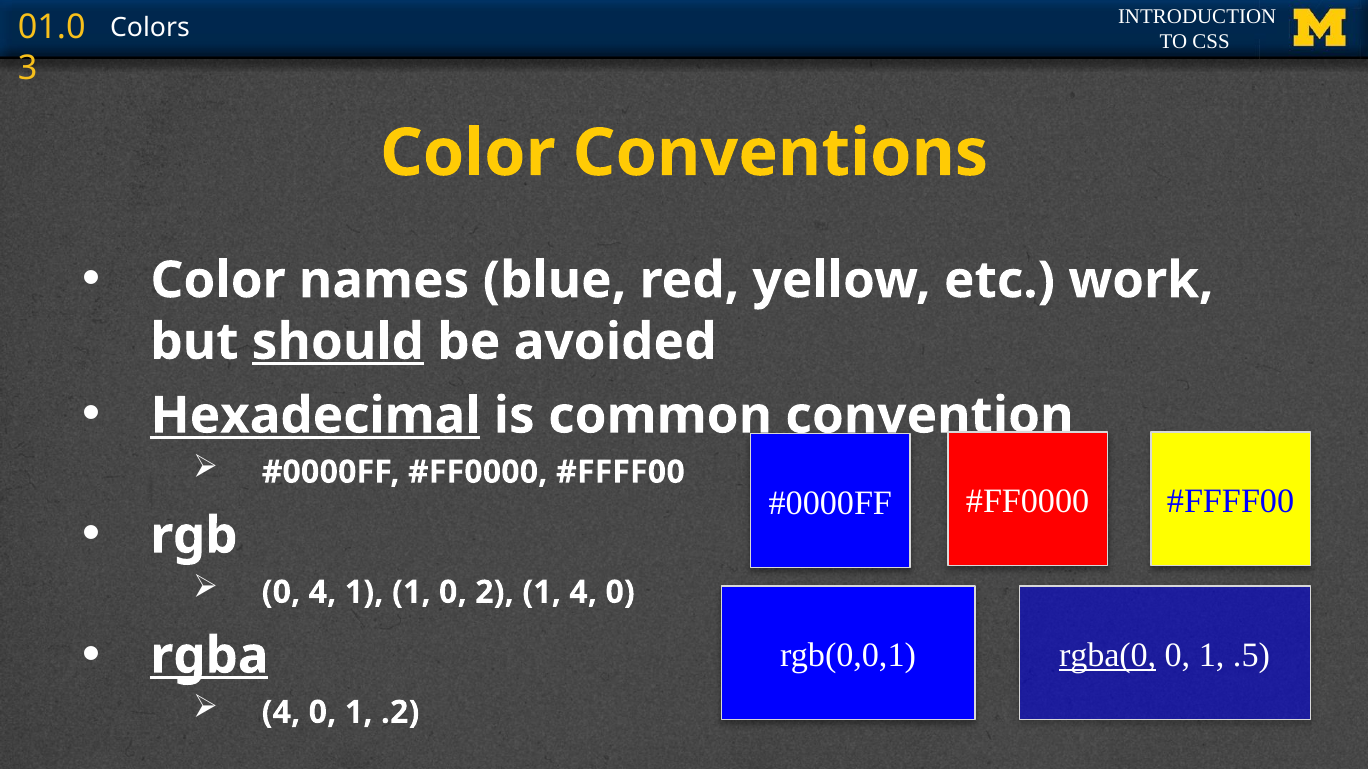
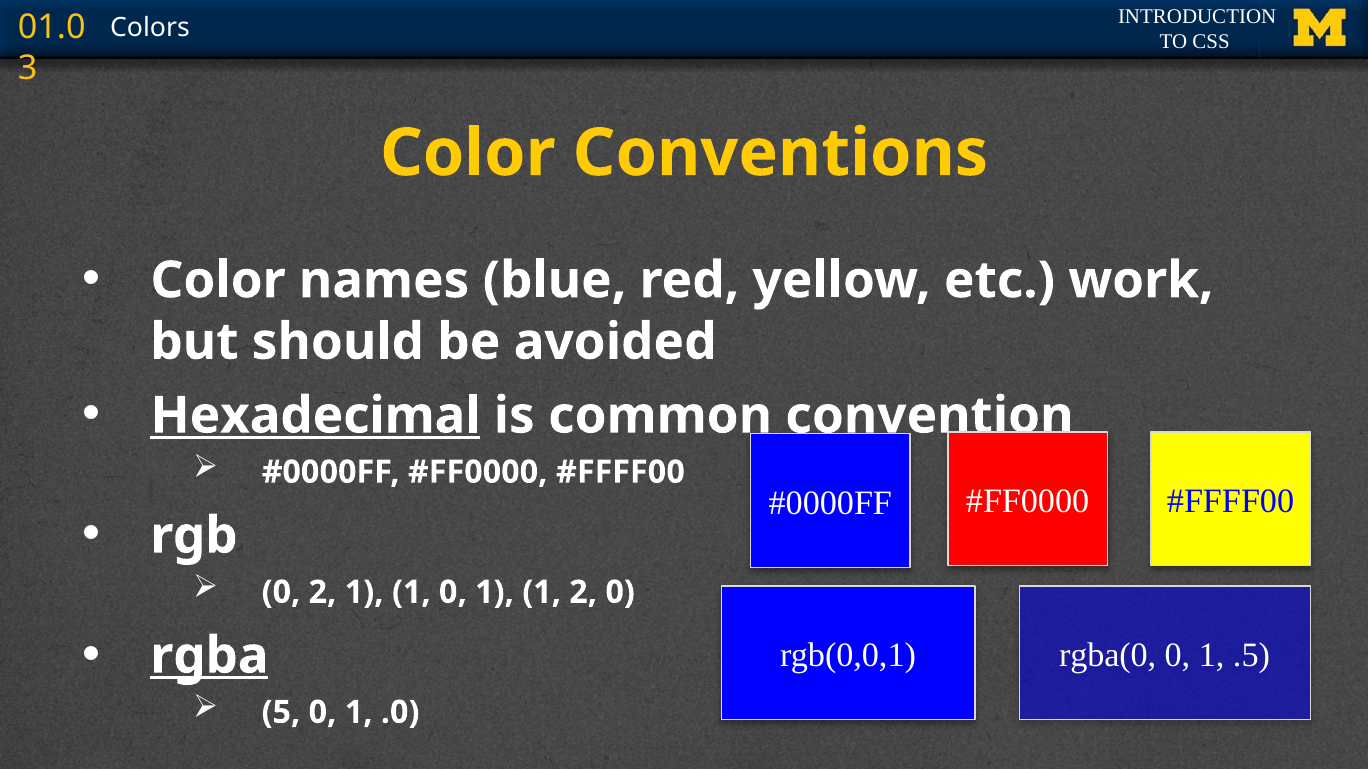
should underline: present -> none (338, 342)
0 4: 4 -> 2 (322, 593)
1 0 2: 2 -> 1 (494, 593)
1 4: 4 -> 2 (583, 593)
rgba(0 underline: present -> none (1108, 656)
4: 4 -> 5 (281, 713)
.2: .2 -> .0 (400, 713)
